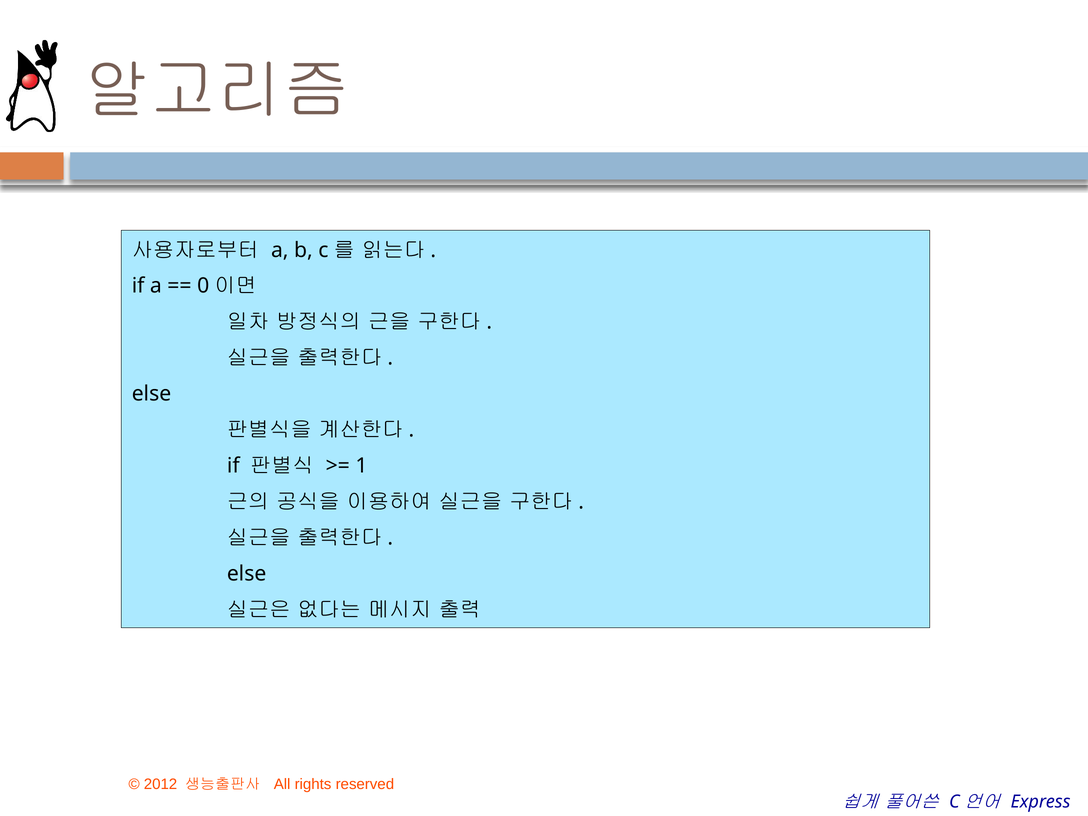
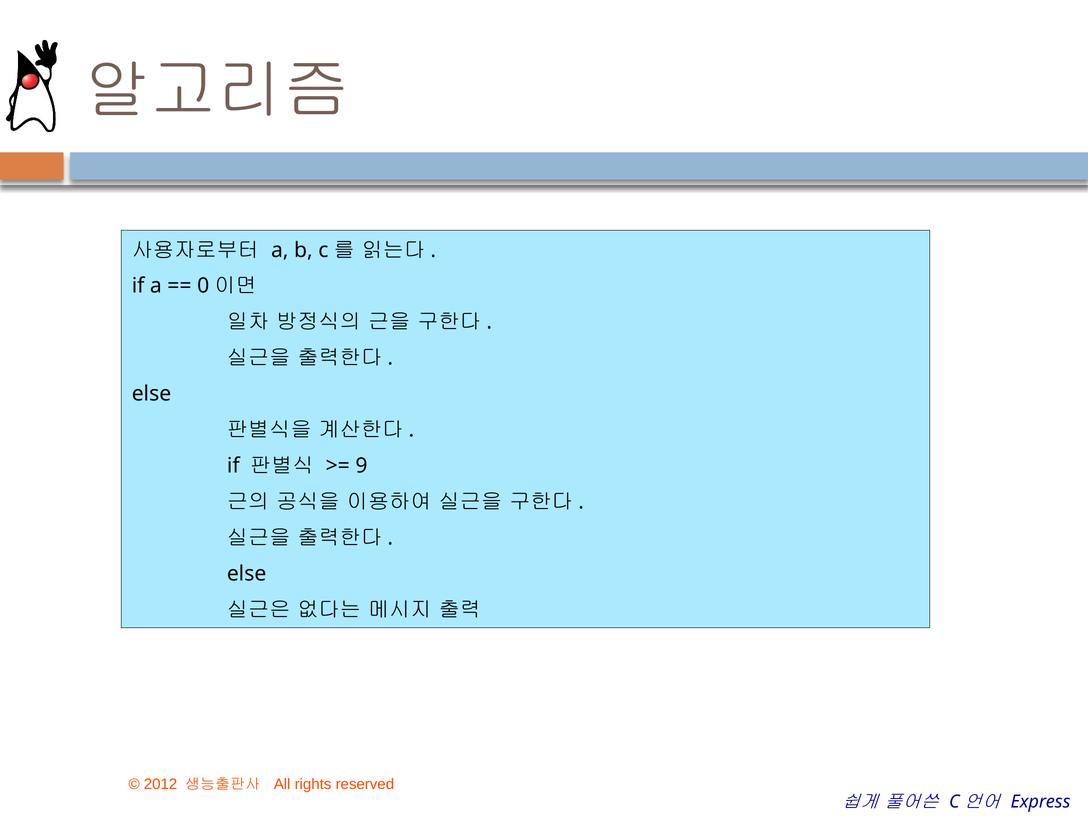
1: 1 -> 9 (361, 466)
